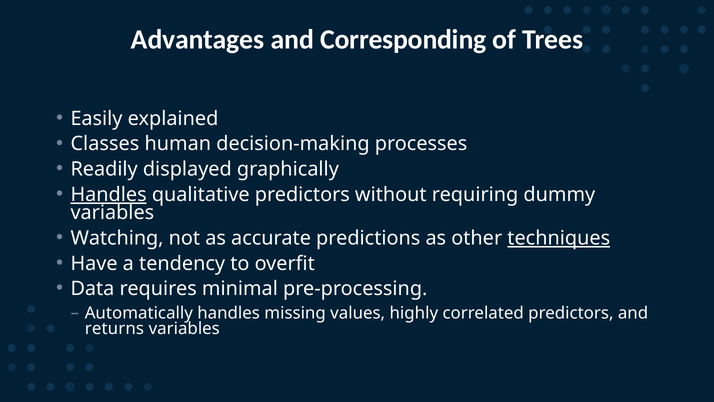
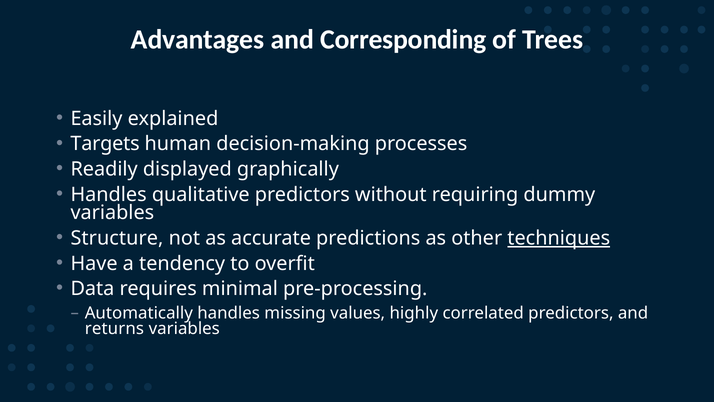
Classes: Classes -> Targets (105, 144)
Handles underline: present -> none (109, 194)
Watching: Watching -> Structure (117, 238)
